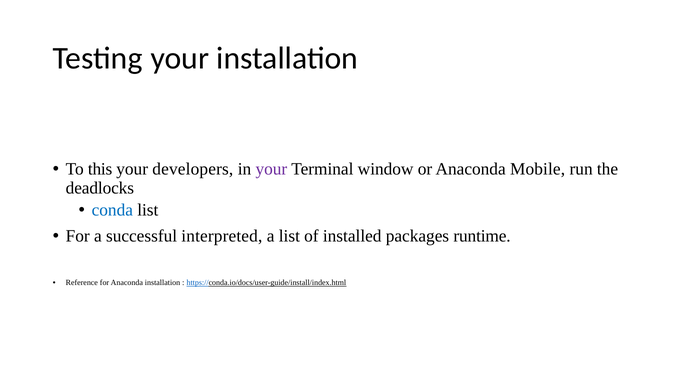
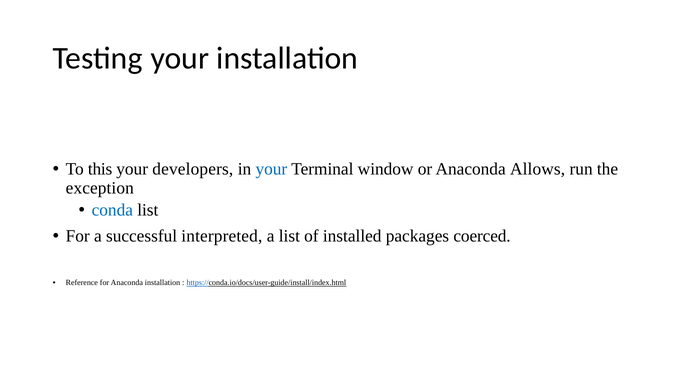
your colour: purple -> blue (271, 169)
Mobile: Mobile -> Allows (538, 169)
deadlocks: deadlocks -> exception (100, 188)
runtime: runtime -> coerced (482, 236)
